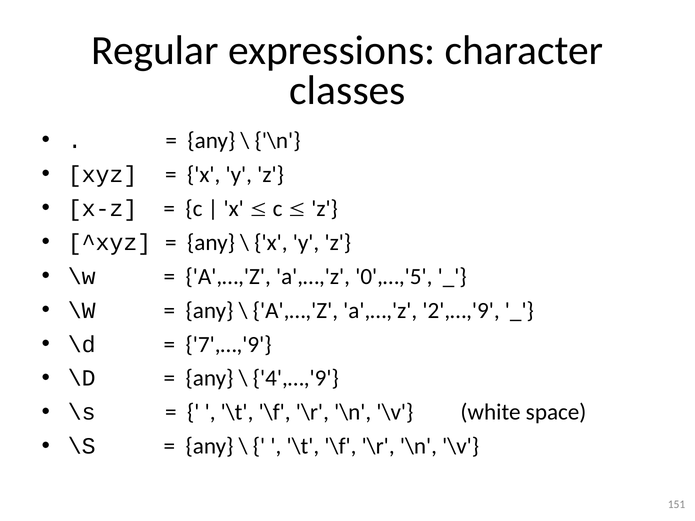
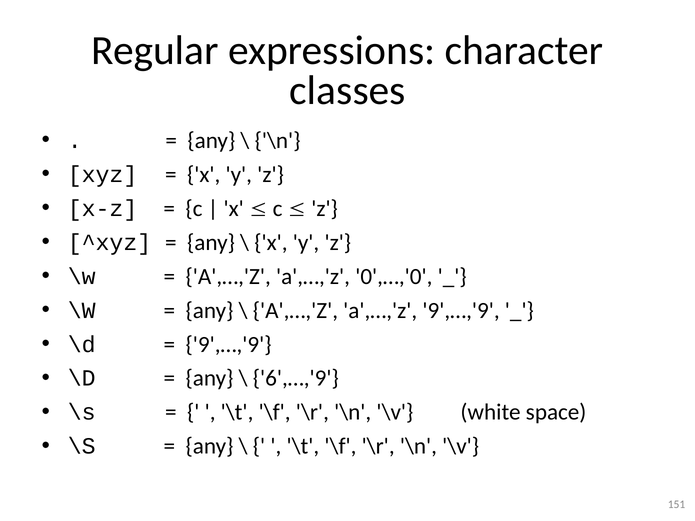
0',…,'5: 0',…,'5 -> 0',…,'0 (394, 277)
a',…,'z 2',…,'9: 2',…,'9 -> 9',…,'9 (461, 311)
7',…,'9: 7',…,'9 -> 9',…,'9 (229, 345)
4',…,'9: 4',…,'9 -> 6',…,'9 (296, 379)
